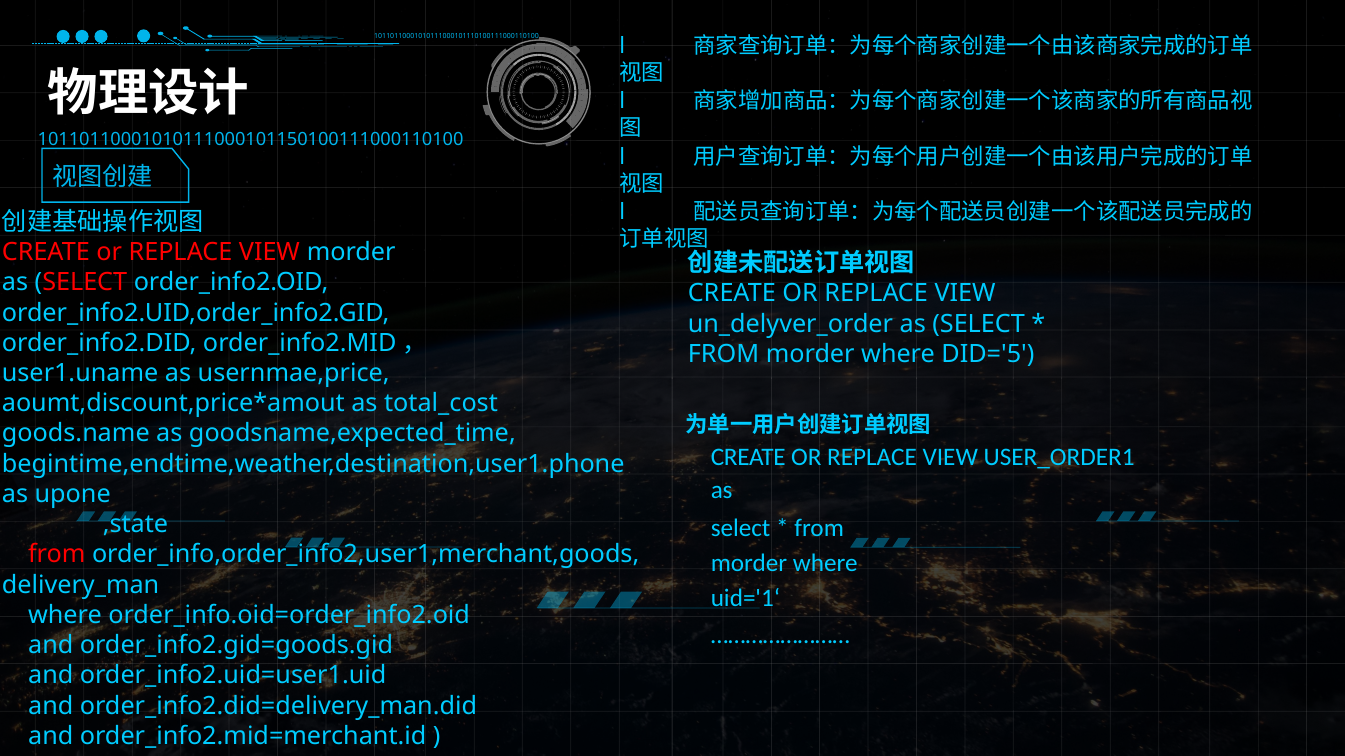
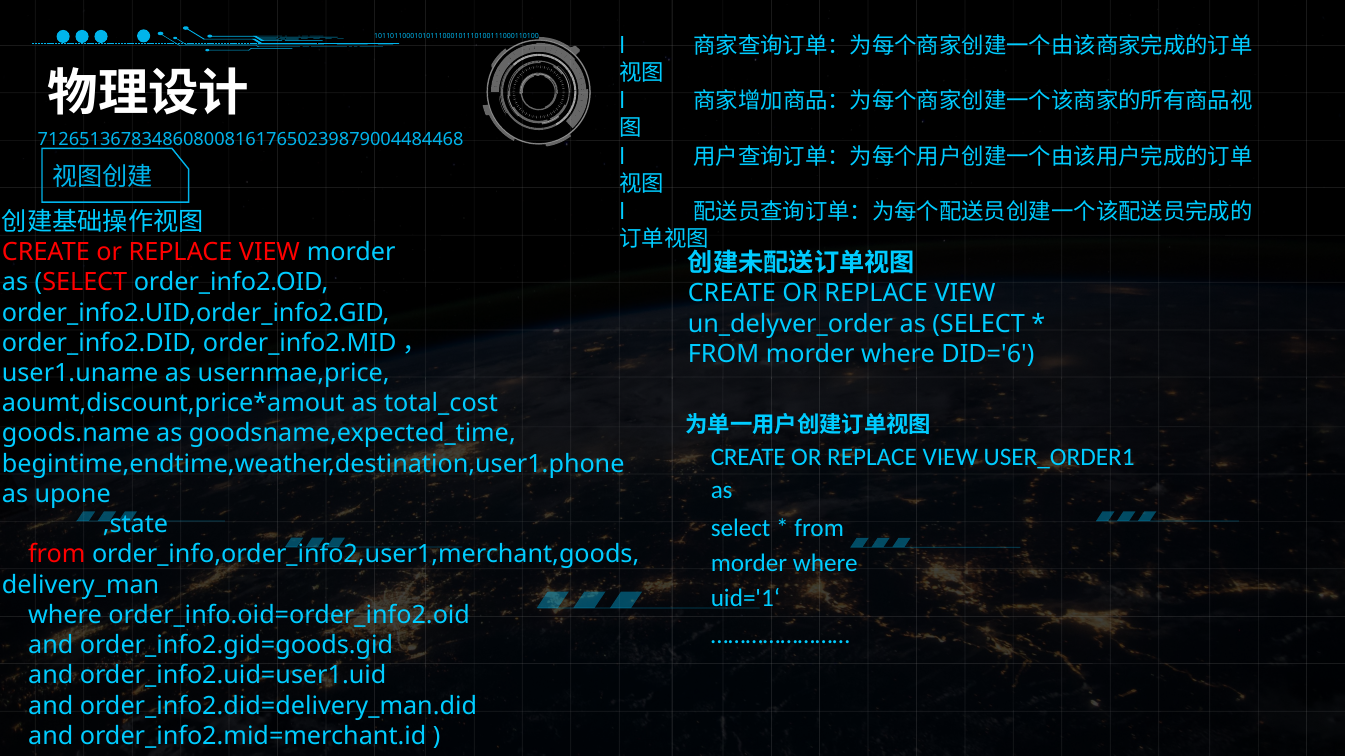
10110110001010111000101150100111000110100: 10110110001010111000101150100111000110100 -> 71265136783486080081617650239879004484468 (251, 139)
DID='5: DID='5 -> DID='6 (988, 354)
